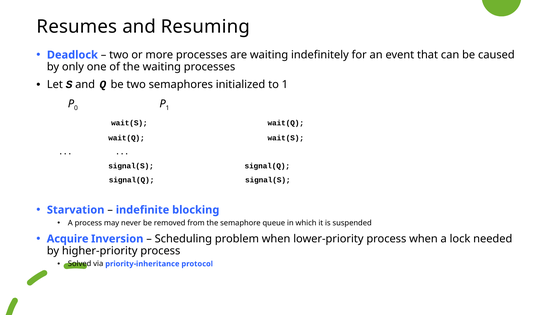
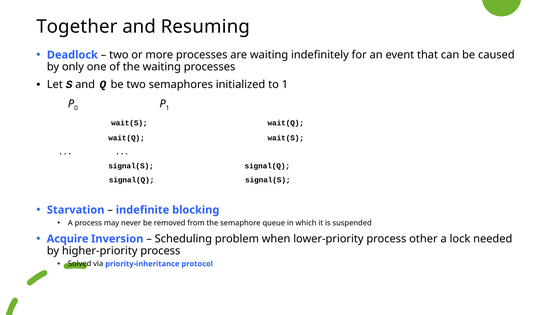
Resumes: Resumes -> Together (77, 27)
process when: when -> other (423, 239)
